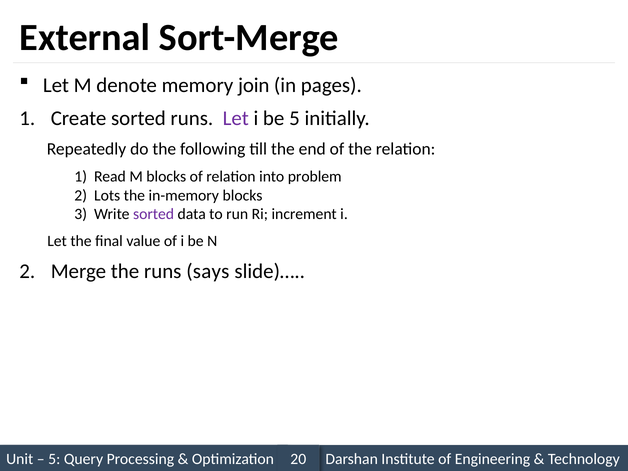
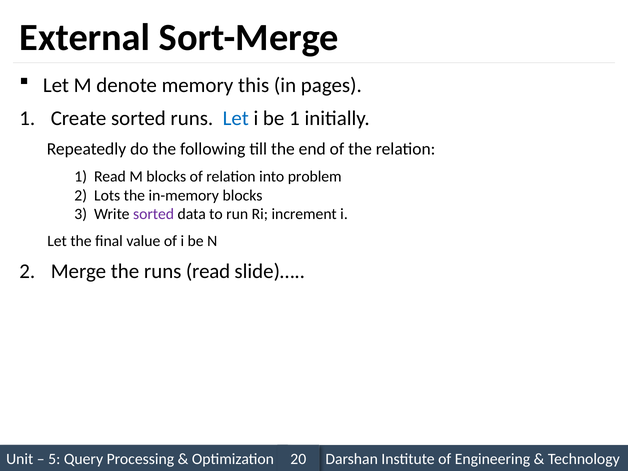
join: join -> this (254, 85)
Let colour: purple -> blue (236, 118)
be 5: 5 -> 1 (294, 118)
runs says: says -> read (208, 271)
